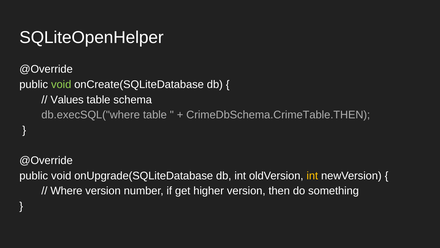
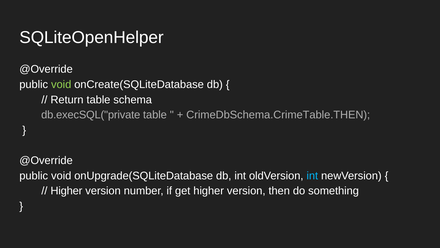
Values: Values -> Return (67, 100)
db.execSQL("where: db.execSQL("where -> db.execSQL("private (91, 115)
int colour: yellow -> light blue (312, 175)
Where: Where -> Higher (66, 191)
